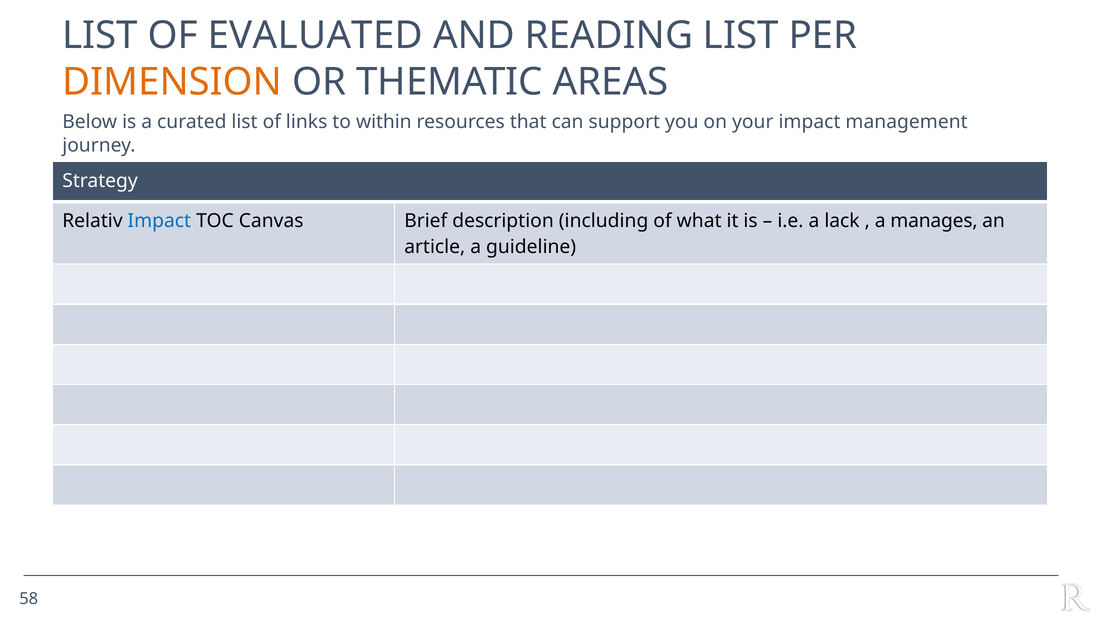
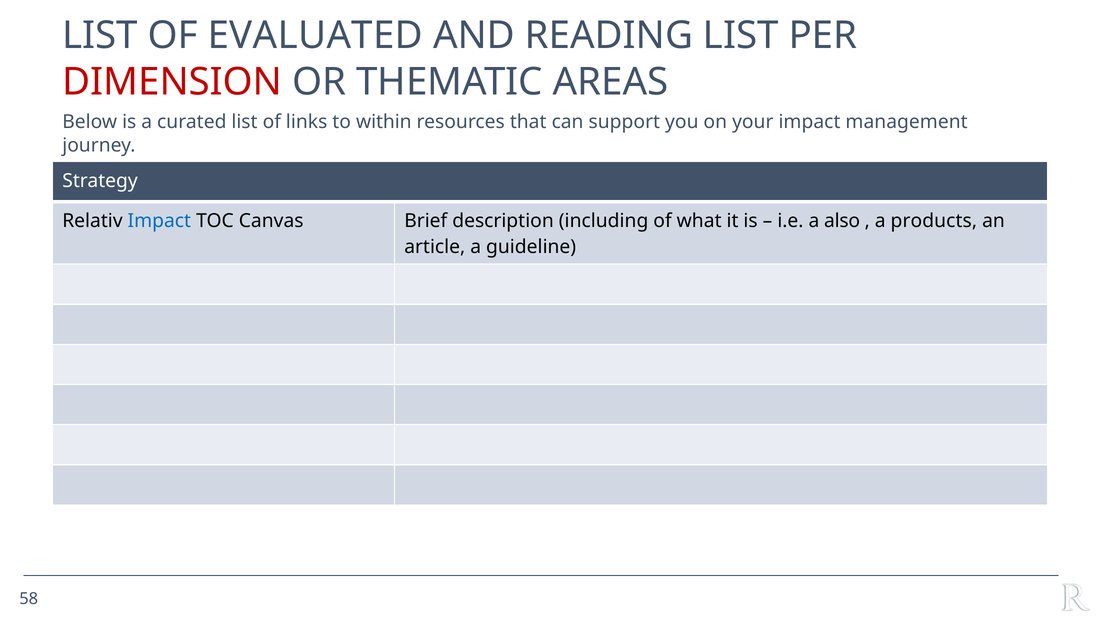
DIMENSION colour: orange -> red (172, 82)
lack: lack -> also (842, 221)
manages: manages -> products (934, 221)
